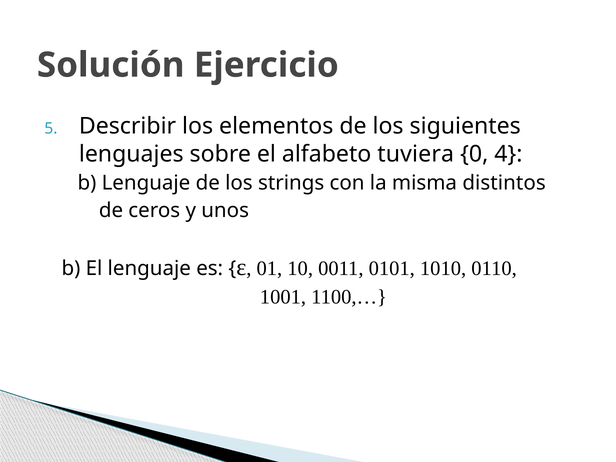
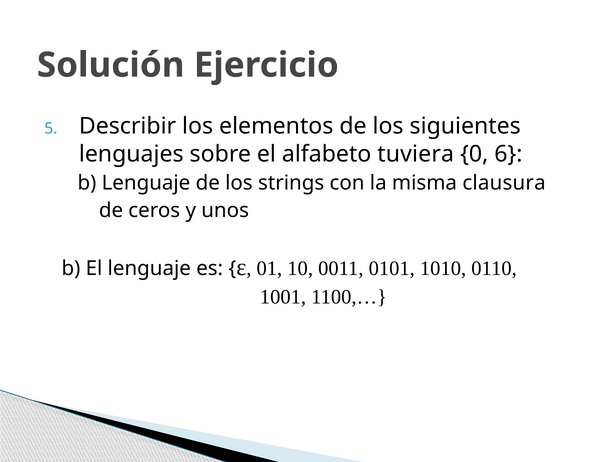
4: 4 -> 6 (508, 154)
distintos: distintos -> clausura (504, 183)
